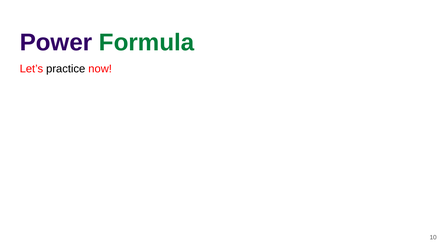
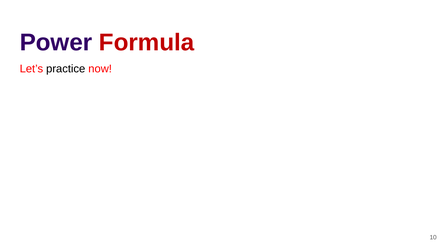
Formula colour: green -> red (147, 42)
